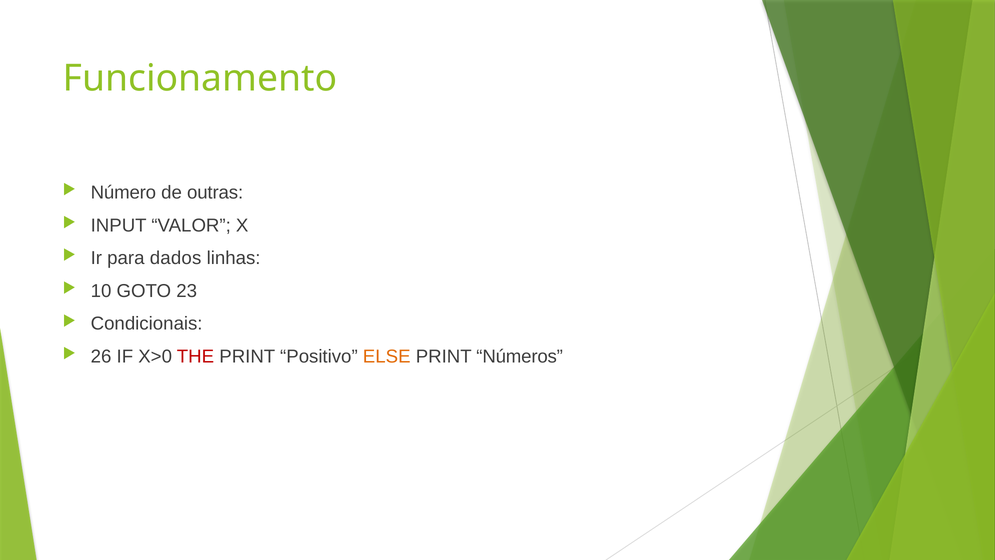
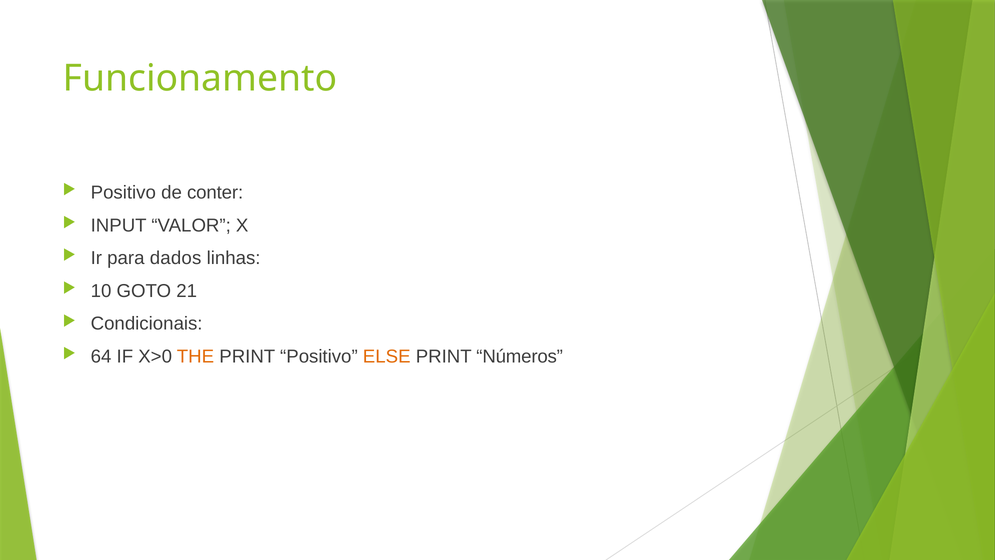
Número: Número -> Positivo (123, 193)
outras: outras -> conter (215, 193)
23: 23 -> 21 (187, 291)
26: 26 -> 64 (101, 356)
THE colour: red -> orange (195, 356)
